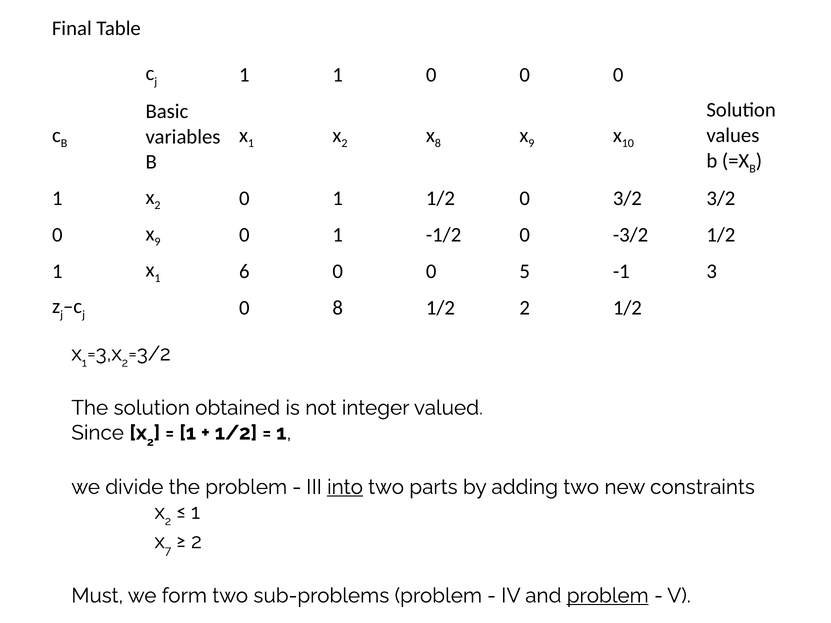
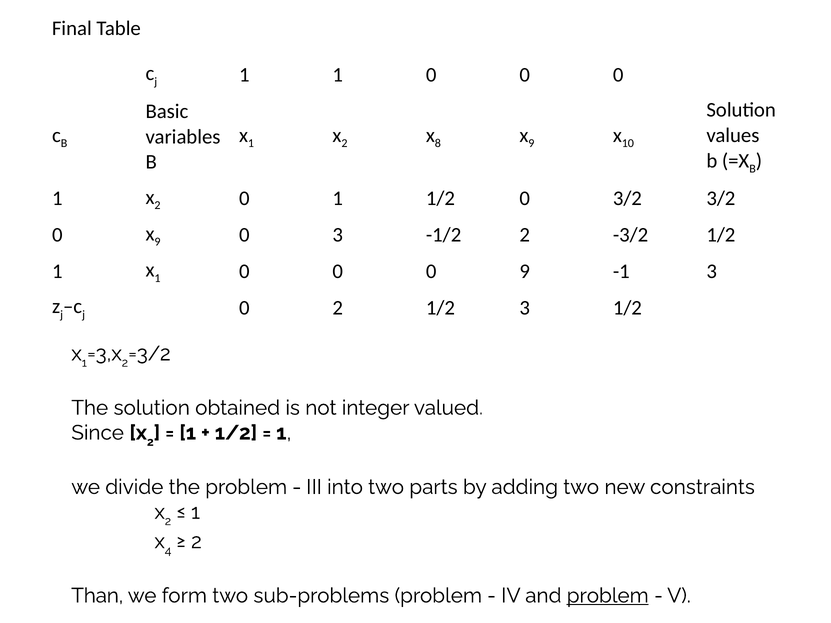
1: 1 -> 3 (338, 235)
-1/2 0: 0 -> 2 (525, 235)
6: 6 -> 0 (244, 272)
0 5: 5 -> 9 (525, 272)
0 8: 8 -> 2 (338, 308)
1/2 2: 2 -> 3 (525, 308)
into underline: present -> none (345, 487)
7: 7 -> 4 (168, 551)
Must: Must -> Than (97, 596)
